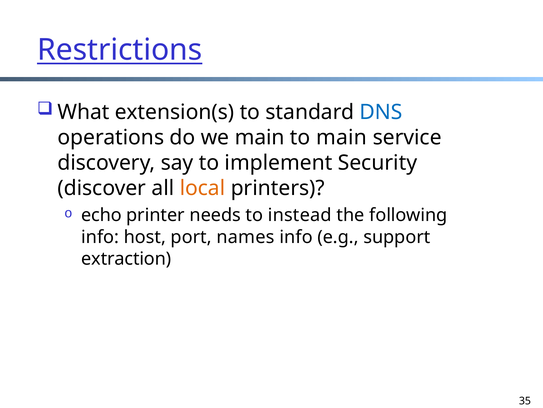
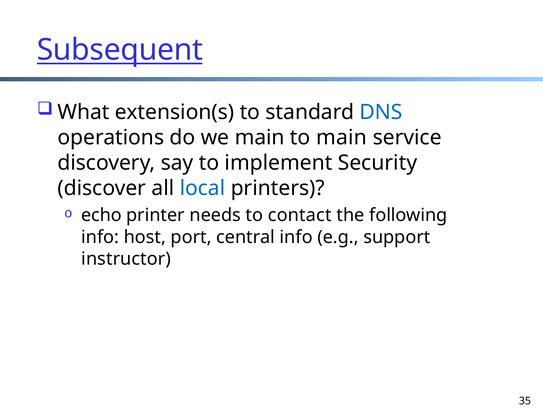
Restrictions: Restrictions -> Subsequent (120, 50)
local colour: orange -> blue (202, 188)
instead: instead -> contact (300, 215)
names: names -> central (246, 237)
extraction: extraction -> instructor (126, 258)
